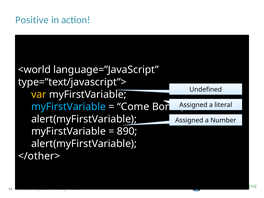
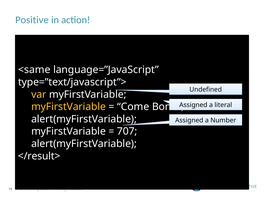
<world: <world -> <same (34, 70)
myFirstVariable colour: light blue -> yellow (69, 107)
890: 890 -> 707 (127, 131)
</other>: </other> -> </result> (39, 156)
